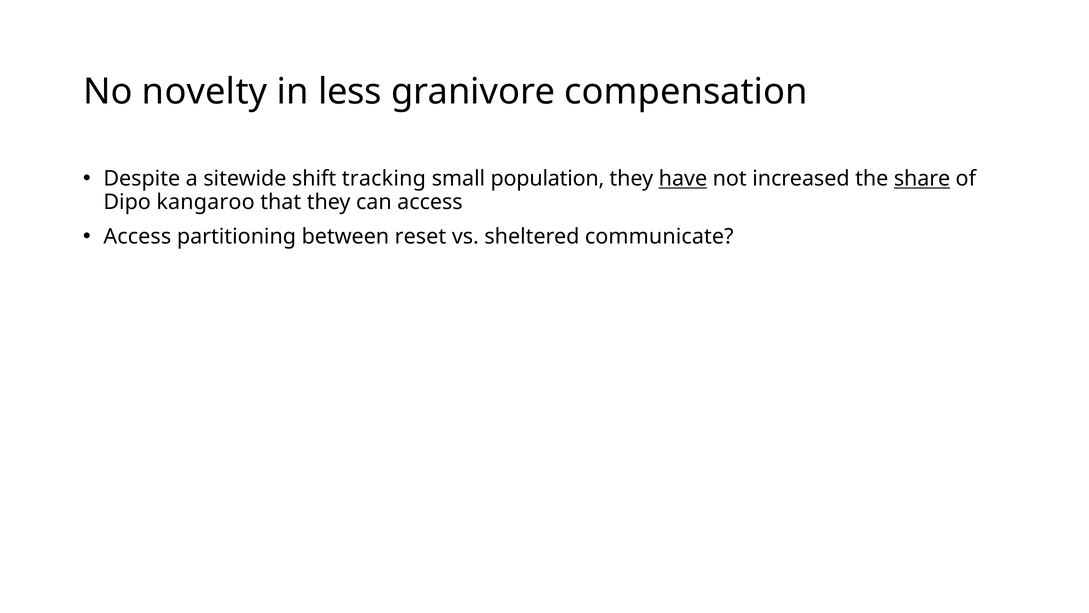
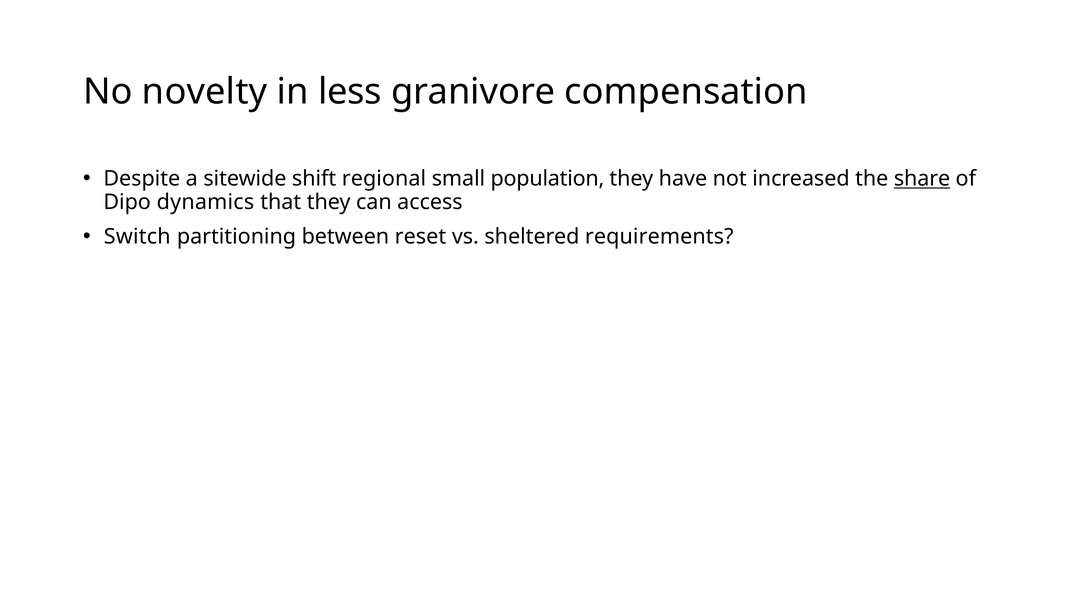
tracking: tracking -> regional (384, 179)
have underline: present -> none (683, 179)
kangaroo: kangaroo -> dynamics (205, 202)
Access: Access -> Switch (137, 236)
communicate: communicate -> requirements (659, 236)
